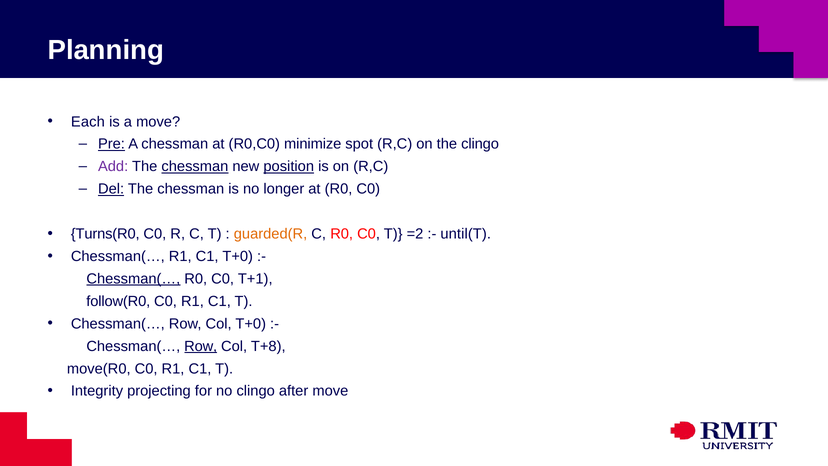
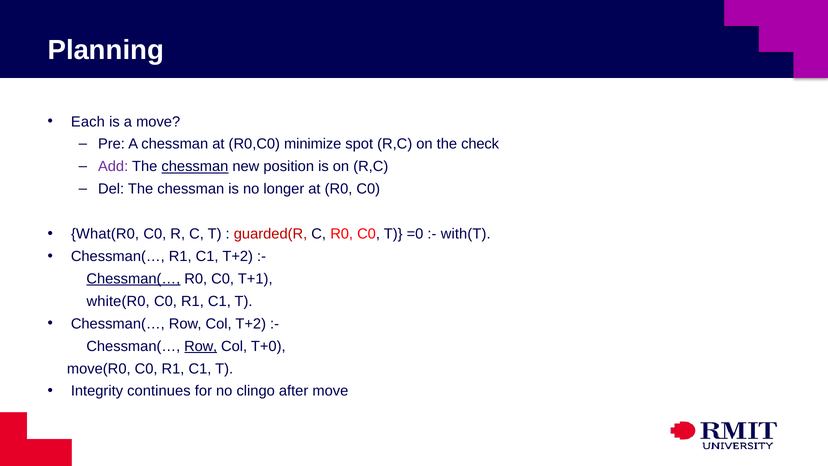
Pre underline: present -> none (111, 144)
the clingo: clingo -> check (480, 144)
position underline: present -> none (289, 166)
Del underline: present -> none (111, 189)
Turns(R0: Turns(R0 -> What(R0 (105, 234)
guarded(R colour: orange -> red (271, 234)
=2: =2 -> =0 (415, 234)
until(T: until(T -> with(T (466, 234)
C1 T+0: T+0 -> T+2 (238, 256)
follow(R0: follow(R0 -> white(R0 (118, 301)
Col T+0: T+0 -> T+2 (251, 324)
T+8: T+8 -> T+0 (268, 346)
projecting: projecting -> continues (159, 391)
